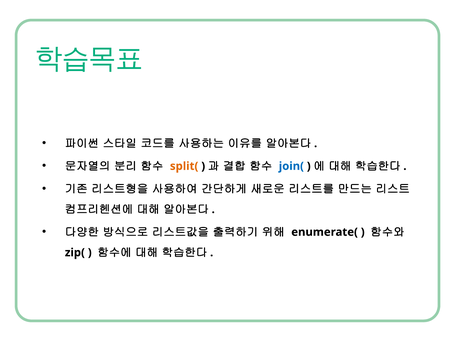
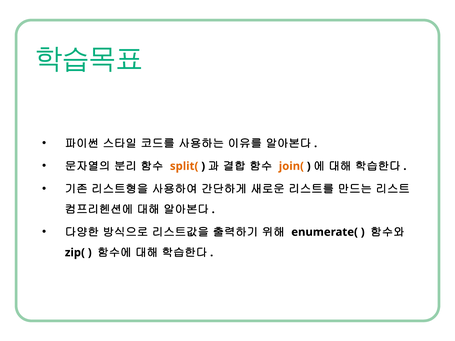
join( colour: blue -> orange (291, 166)
